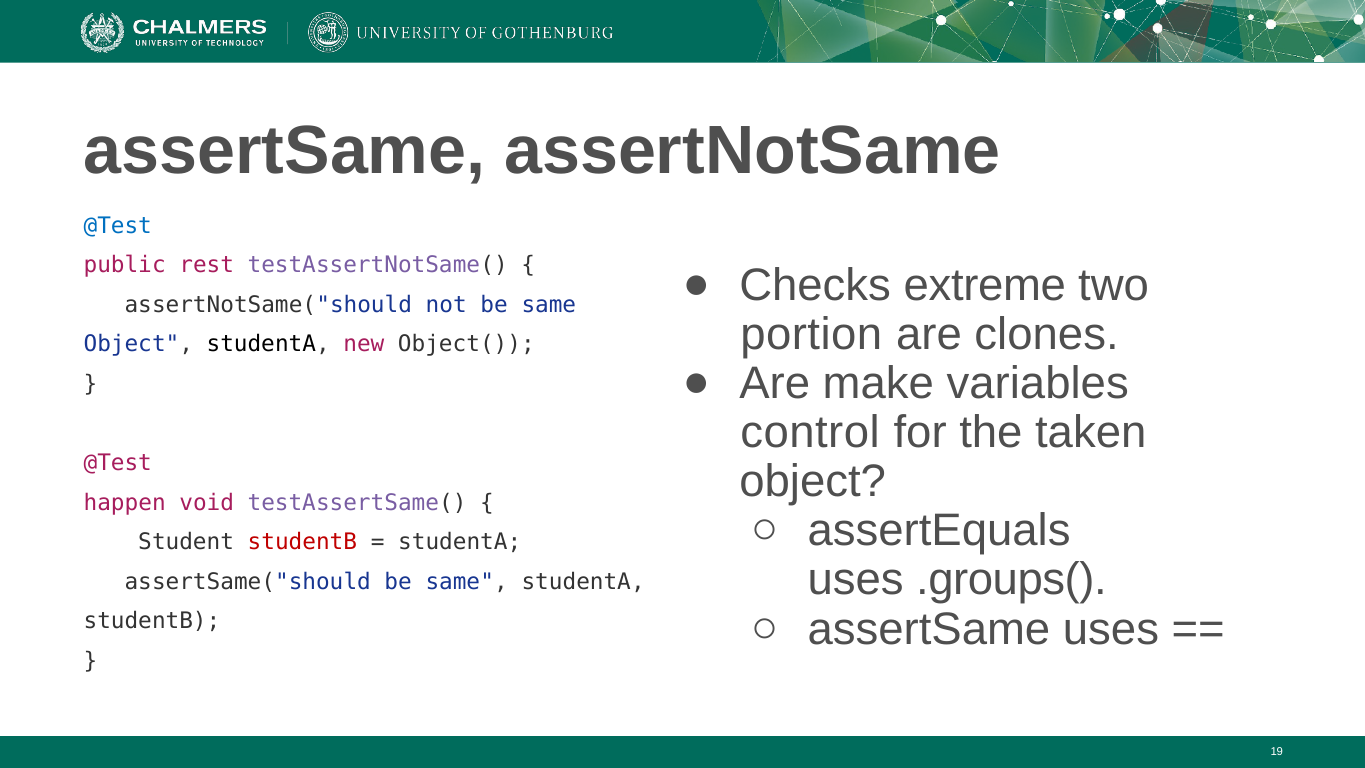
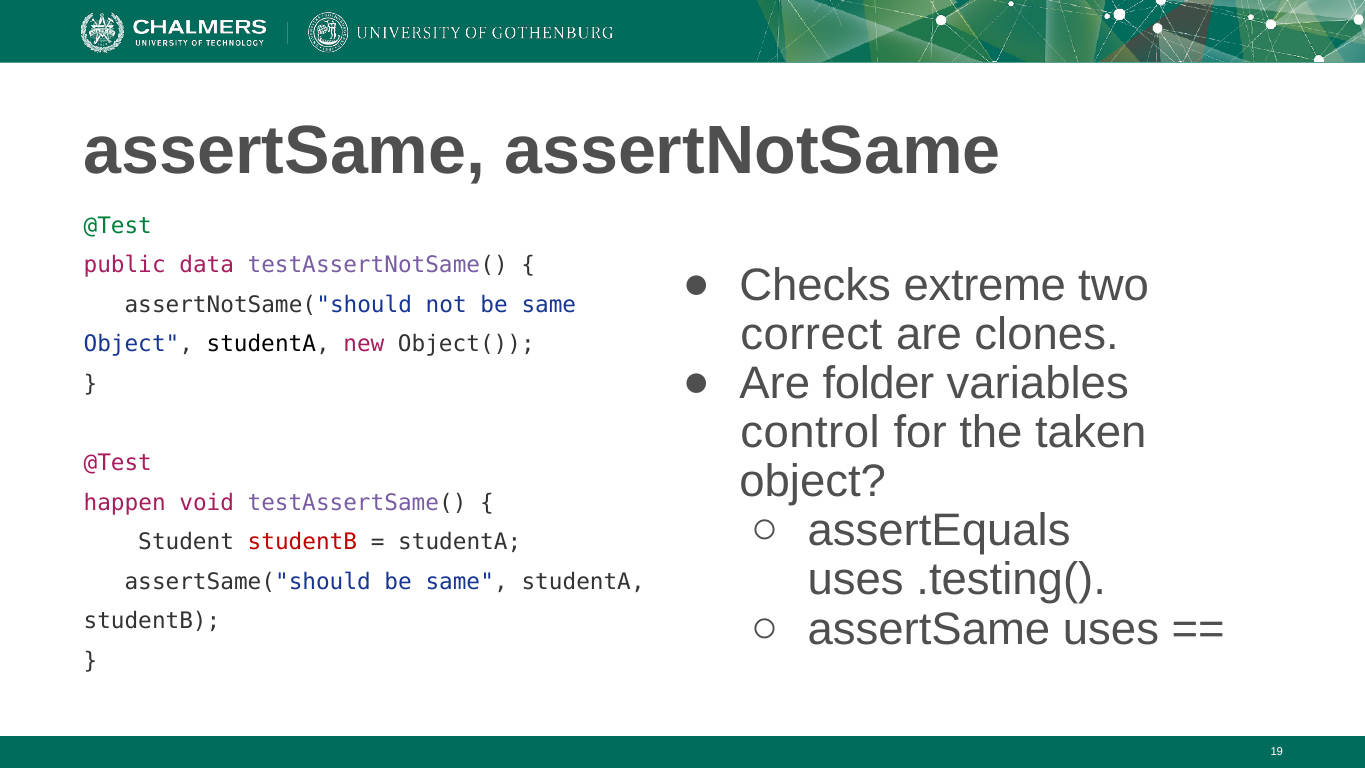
@Test colour: blue -> green (118, 226)
rest: rest -> data (207, 265)
portion: portion -> correct (811, 334)
make: make -> folder (879, 383)
.groups(: .groups( -> .testing( (1011, 580)
